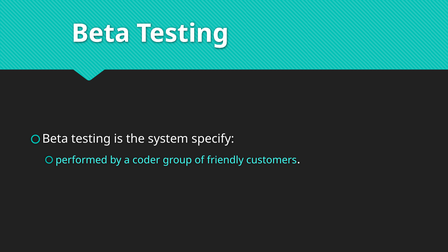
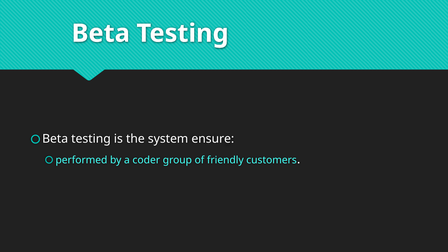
specify: specify -> ensure (213, 139)
